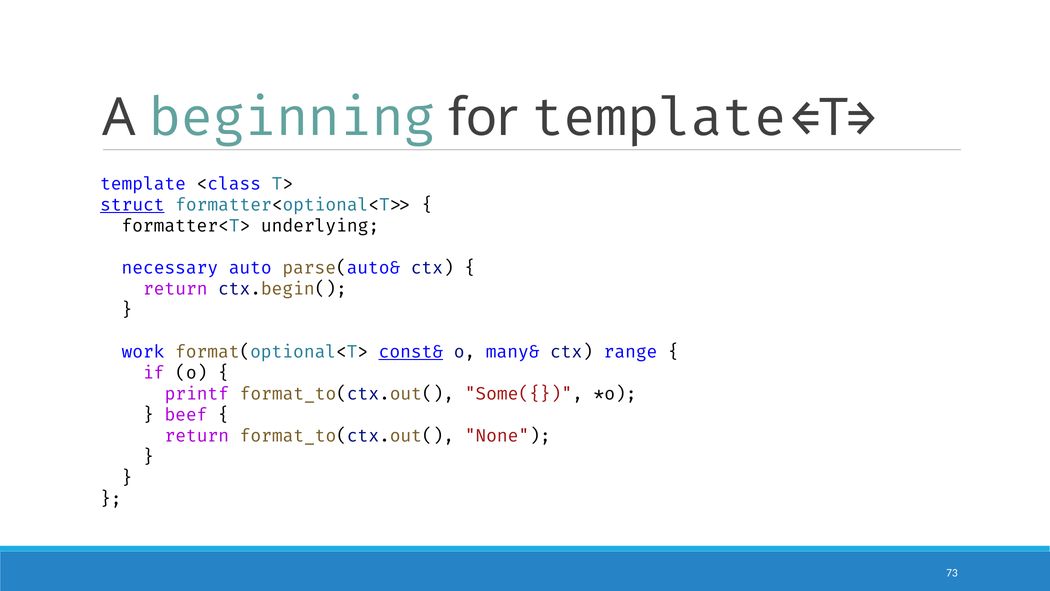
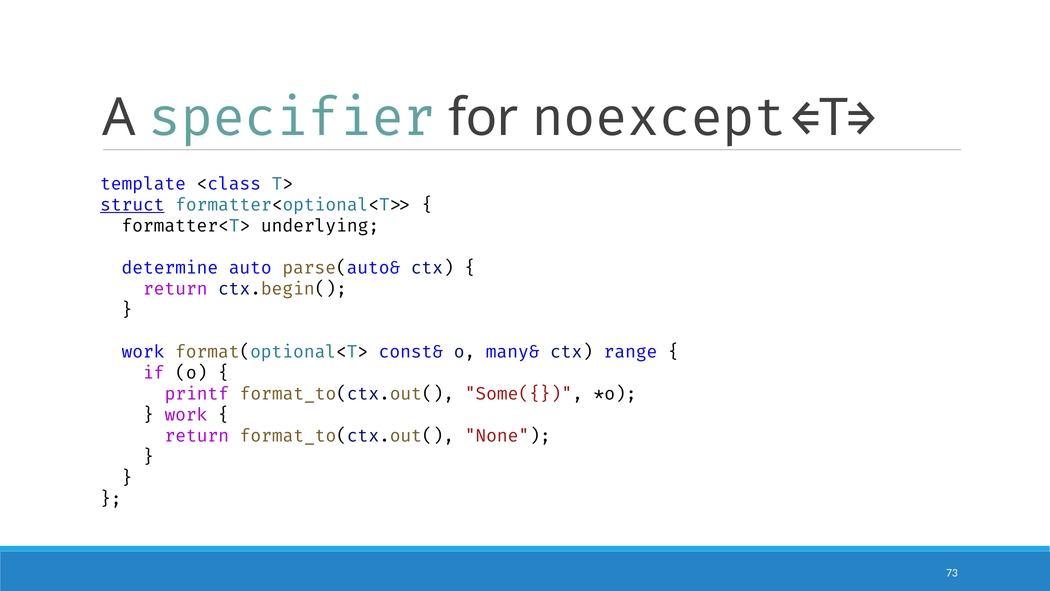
beginning: beginning -> specifier (292, 118)
template<T>: template<T> -> noexcept<T> (707, 118)
necessary: necessary -> determine (170, 268)
const& underline: present -> none (411, 352)
beef: beef -> work (186, 415)
